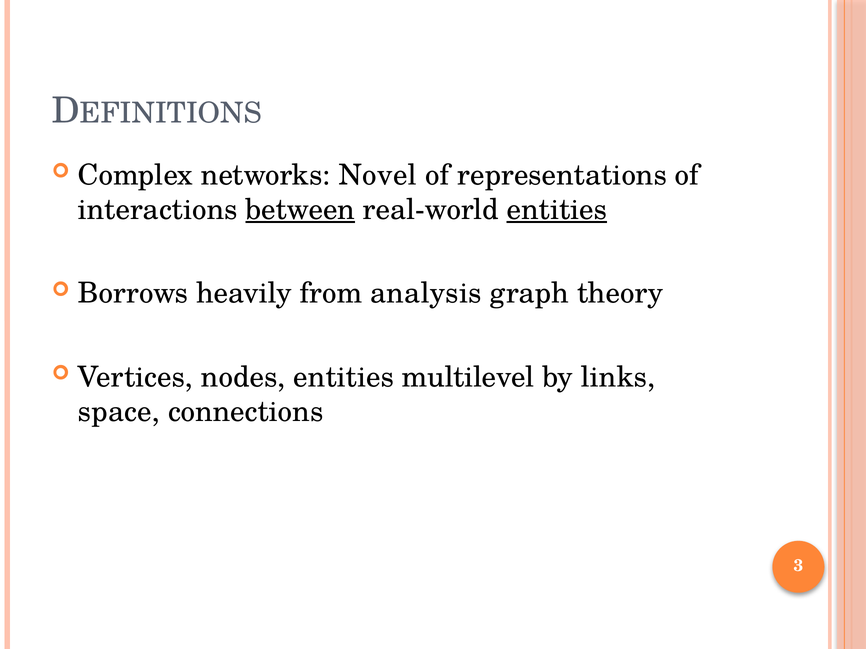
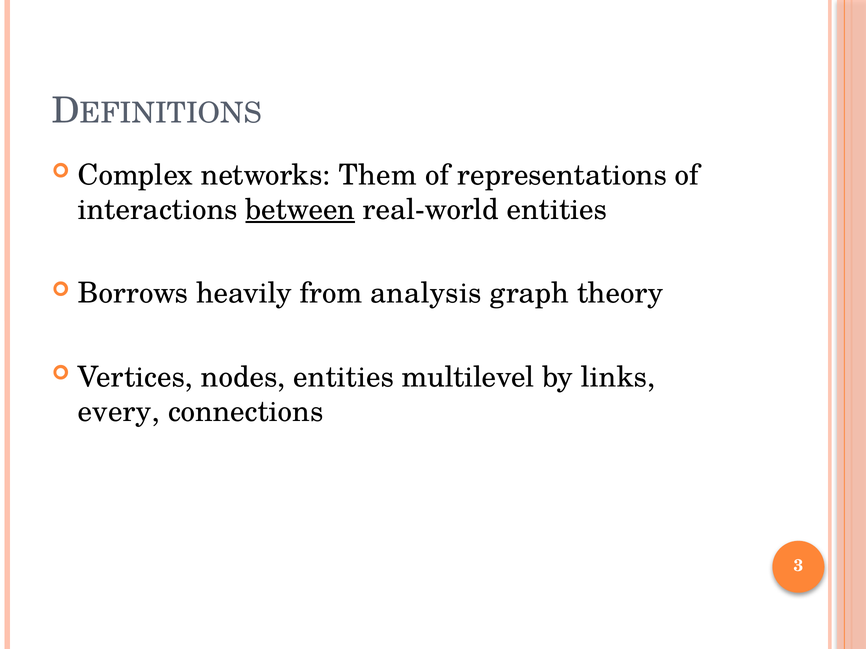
Novel: Novel -> Them (378, 175)
entities underline: present -> none (557, 210)
space: space -> every (119, 412)
